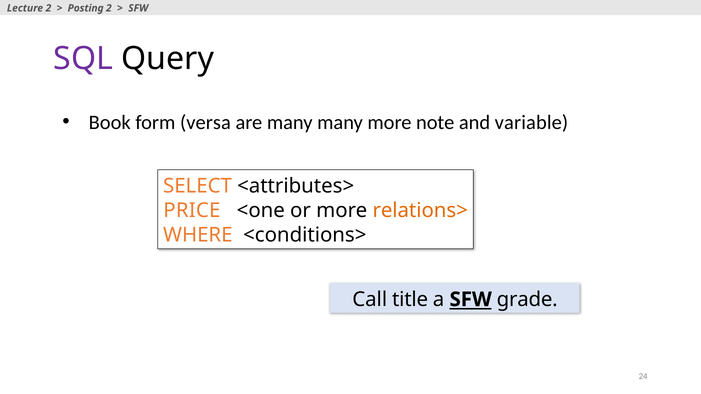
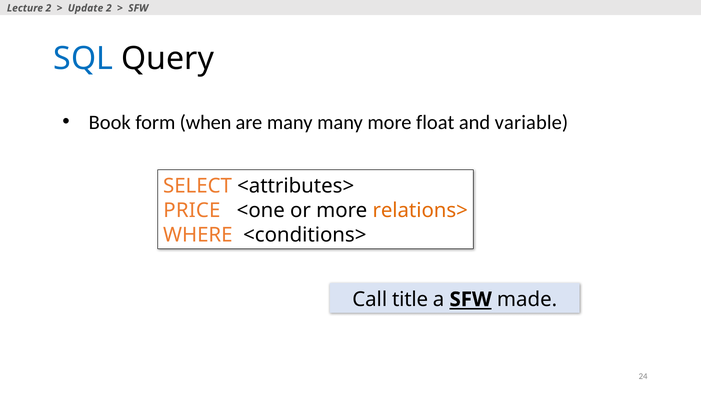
Posting: Posting -> Update (86, 8)
SQL colour: purple -> blue (83, 59)
versa: versa -> when (206, 122)
note: note -> float (435, 122)
grade: grade -> made (527, 300)
